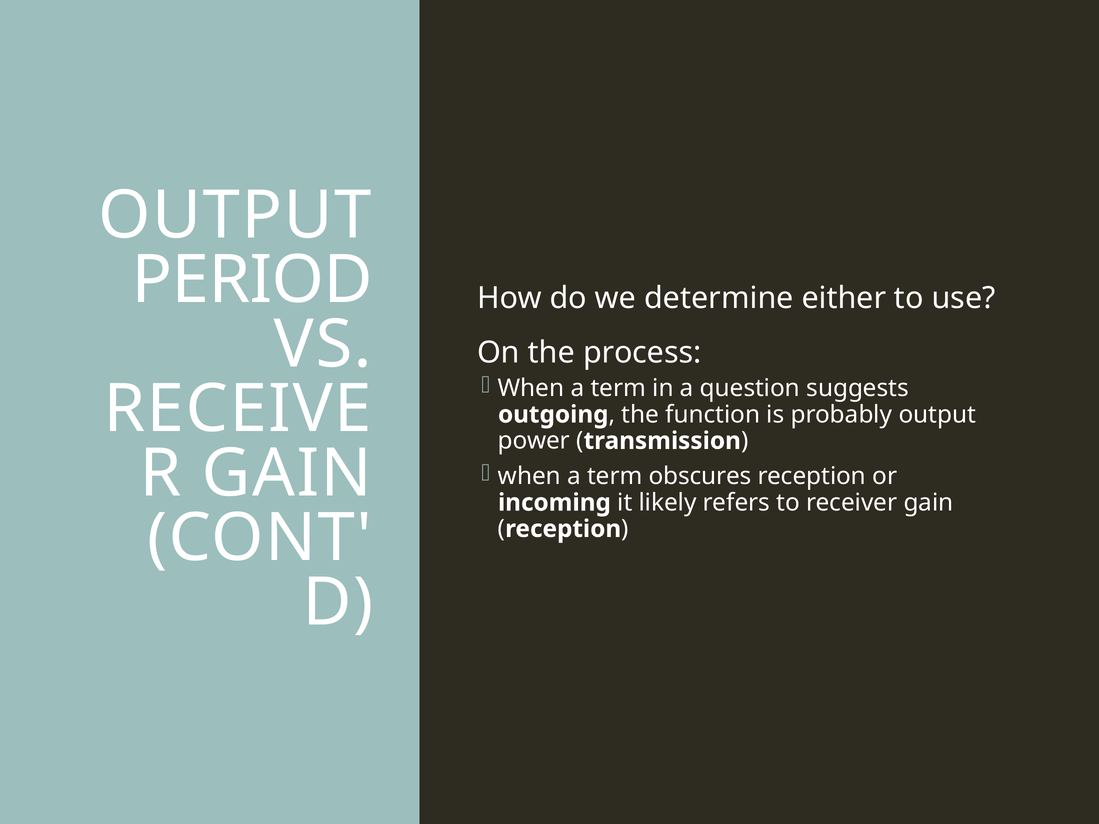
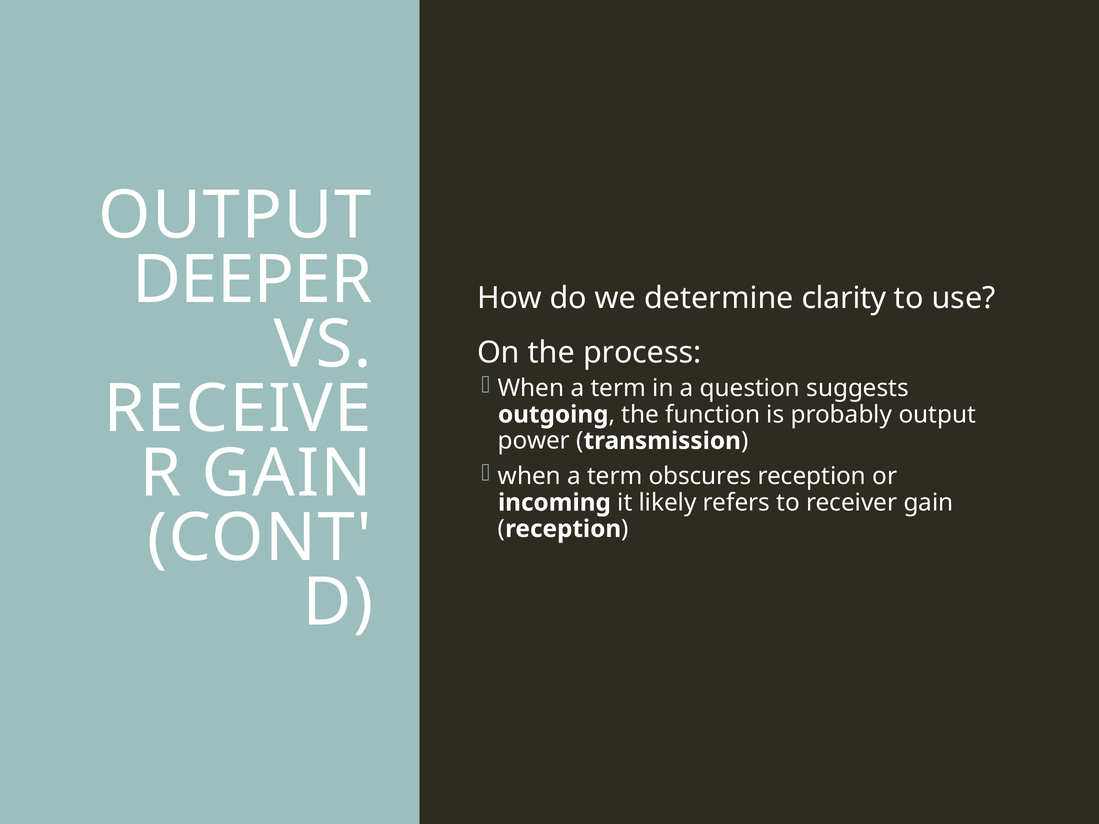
PERIOD: PERIOD -> DEEPER (252, 280)
either: either -> clarity (844, 298)
